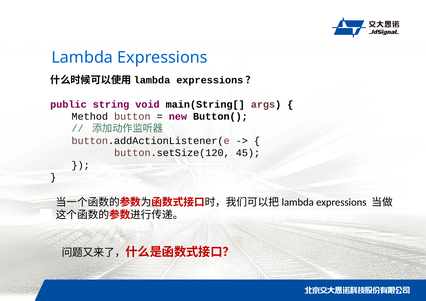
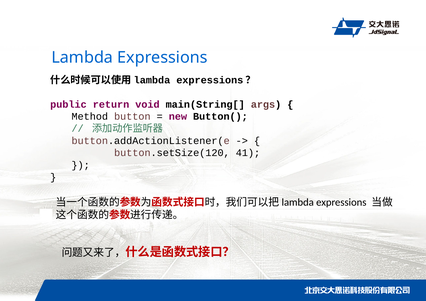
string: string -> return (111, 104)
45: 45 -> 41 (248, 153)
